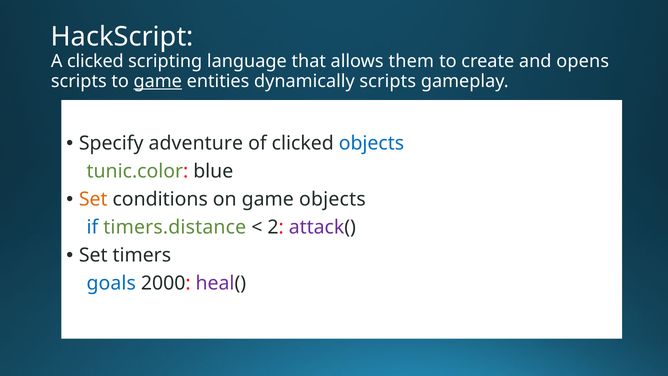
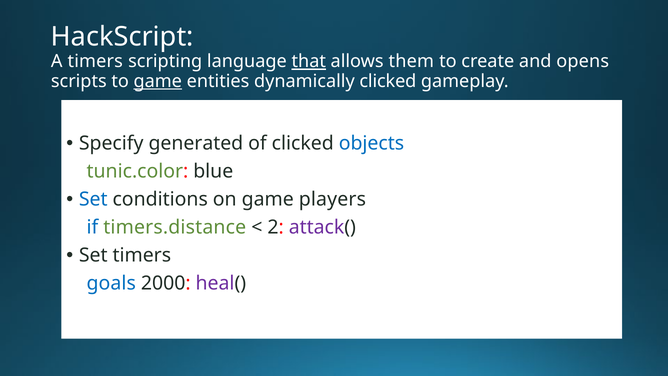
A clicked: clicked -> timers (95, 61)
that underline: none -> present (309, 61)
dynamically scripts: scripts -> clicked (388, 81)
adventure: adventure -> generated (196, 143)
Set colour: orange -> blue (93, 199)
game objects: objects -> players (332, 199)
